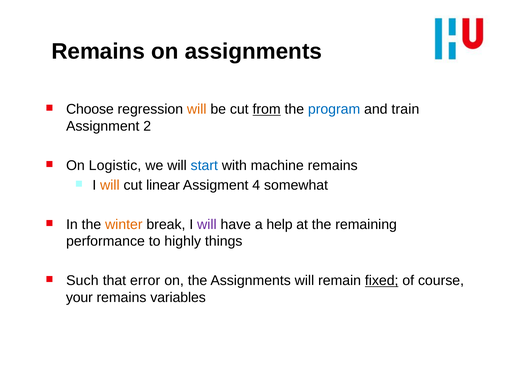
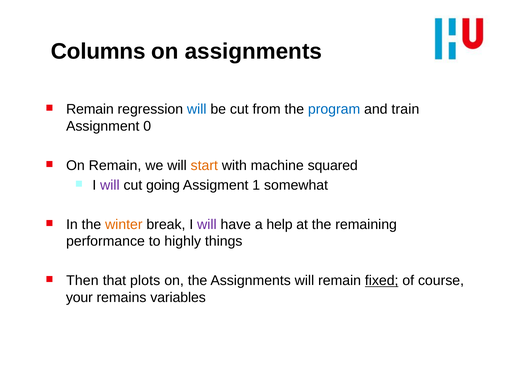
Remains: Remains -> Columns (98, 51)
Choose: Choose -> Remain (90, 109)
will colour: orange -> blue (197, 109)
from underline: present -> none (267, 109)
2: 2 -> 0 (147, 126)
On Logistic: Logistic -> Remain (115, 165)
start colour: blue -> orange (204, 165)
machine remains: remains -> squared (333, 165)
will colour: orange -> purple (110, 185)
linear: linear -> going (163, 185)
4: 4 -> 1 (256, 185)
Such: Such -> Then (82, 280)
error: error -> plots (145, 280)
